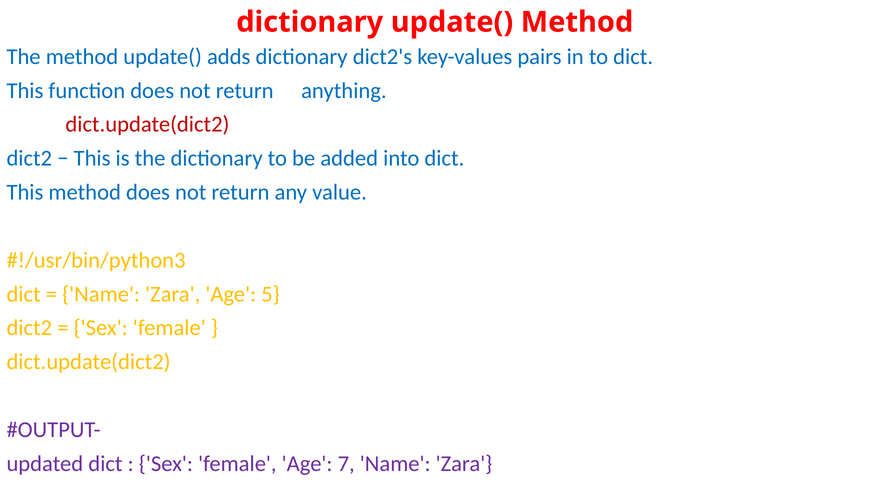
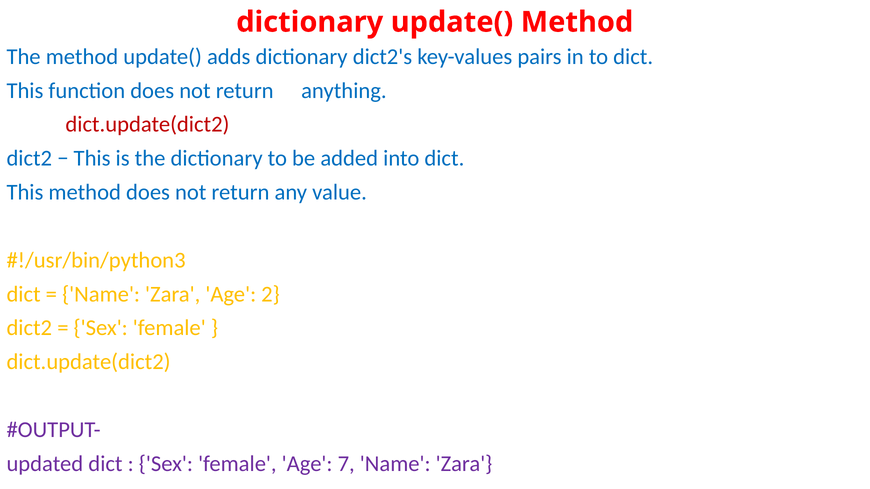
5: 5 -> 2 (271, 294)
